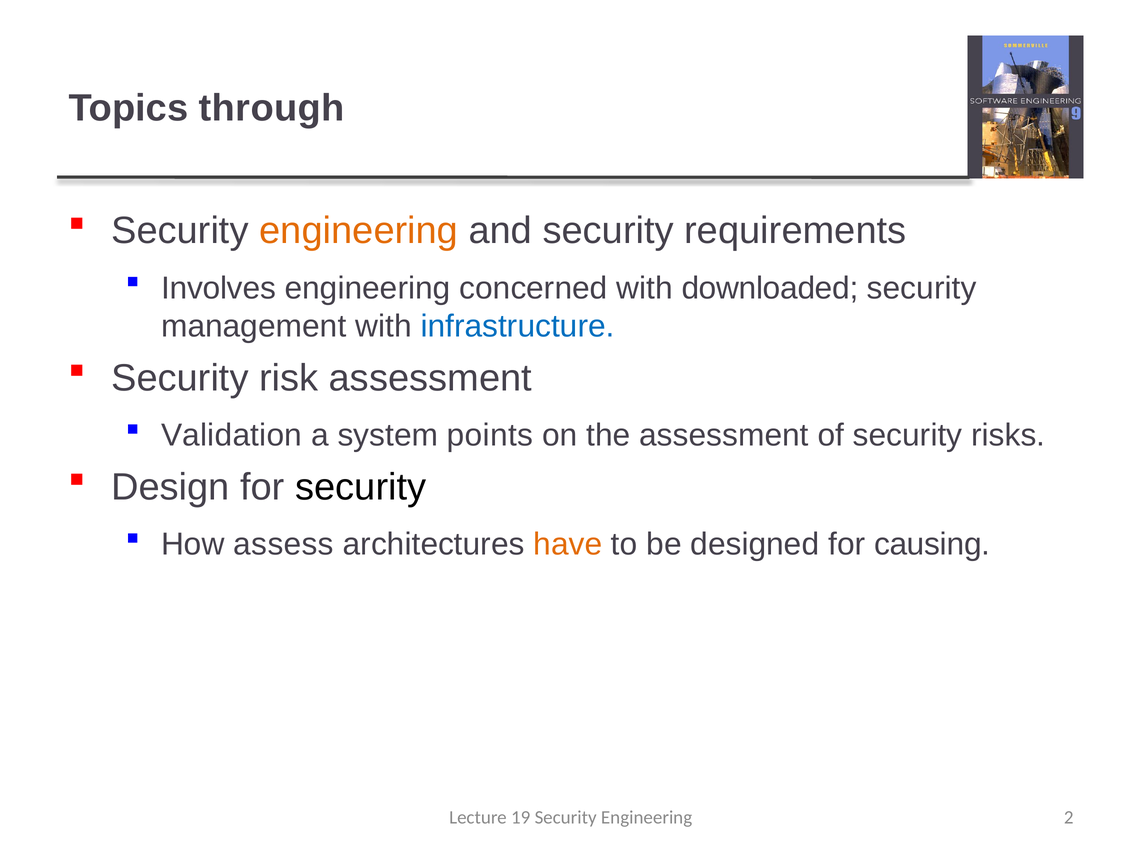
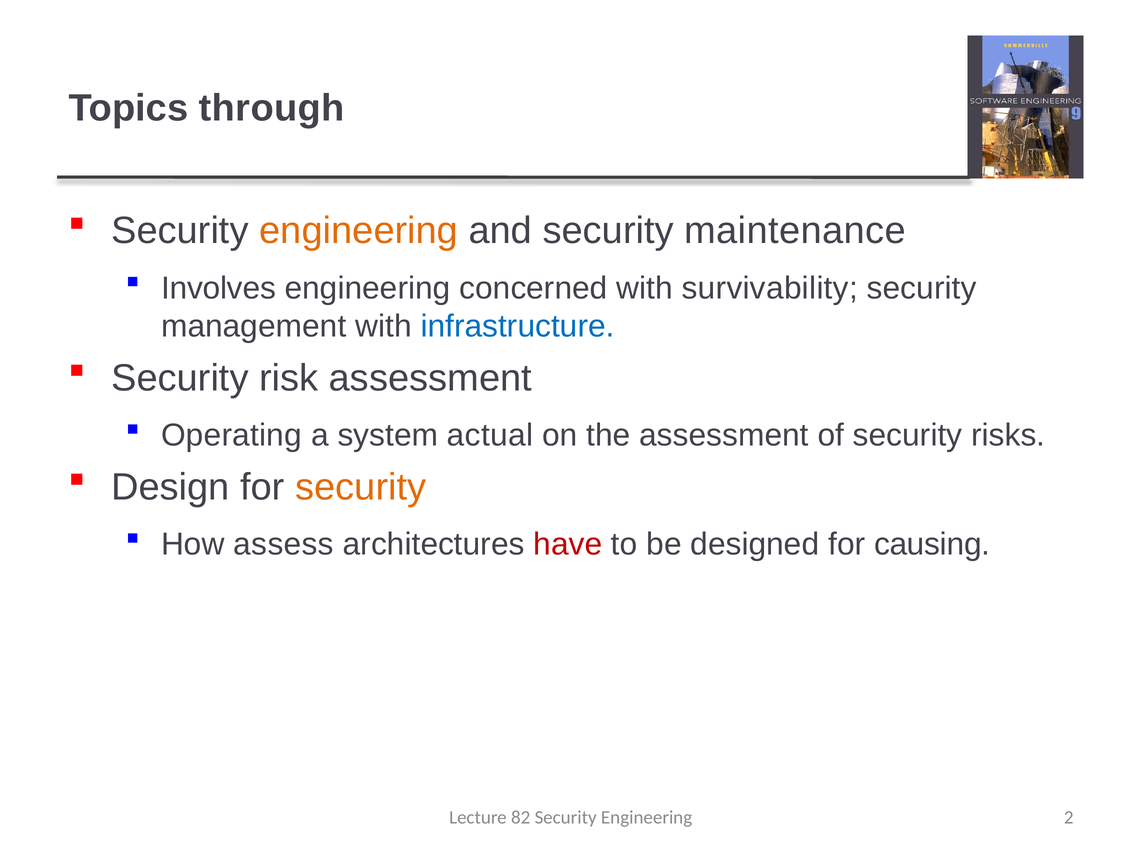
requirements: requirements -> maintenance (795, 231)
downloaded: downloaded -> survivability (770, 288)
Validation: Validation -> Operating (232, 436)
points: points -> actual (490, 436)
security colour: black -> orange (361, 487)
have colour: orange -> red (568, 545)
19: 19 -> 82 (521, 818)
